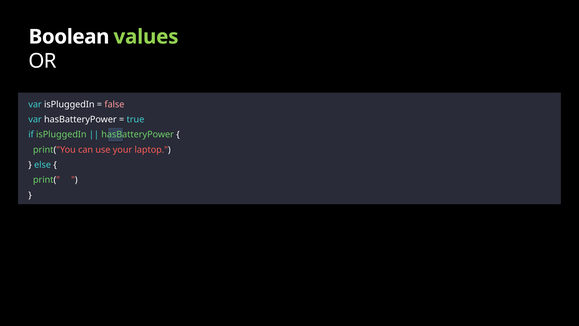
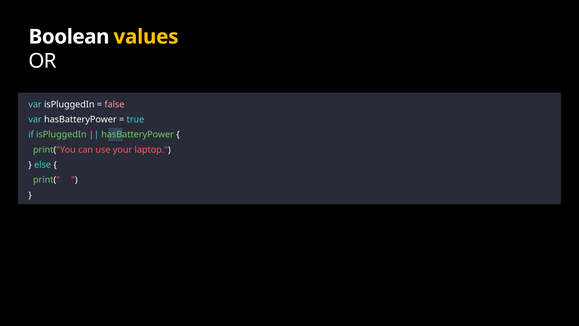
values colour: light green -> yellow (146, 37)
